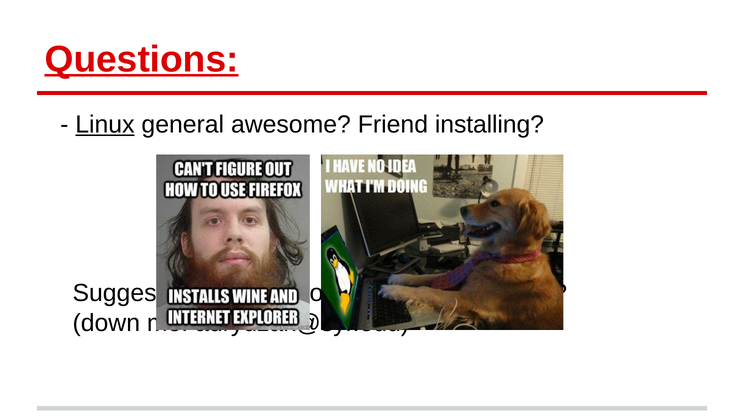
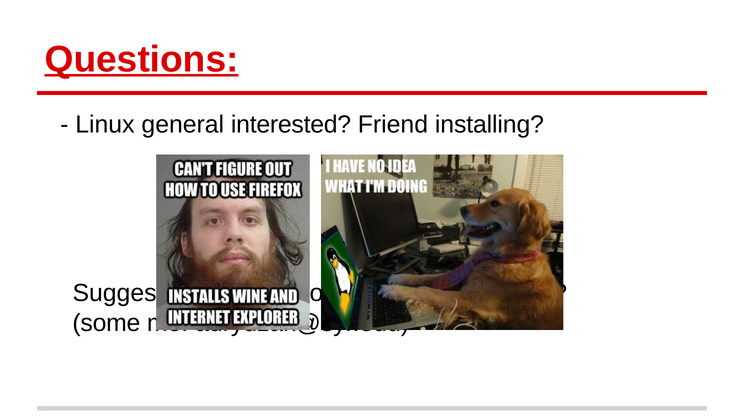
Linux underline: present -> none (105, 125)
awesome: awesome -> interested (291, 125)
down: down -> some (106, 323)
